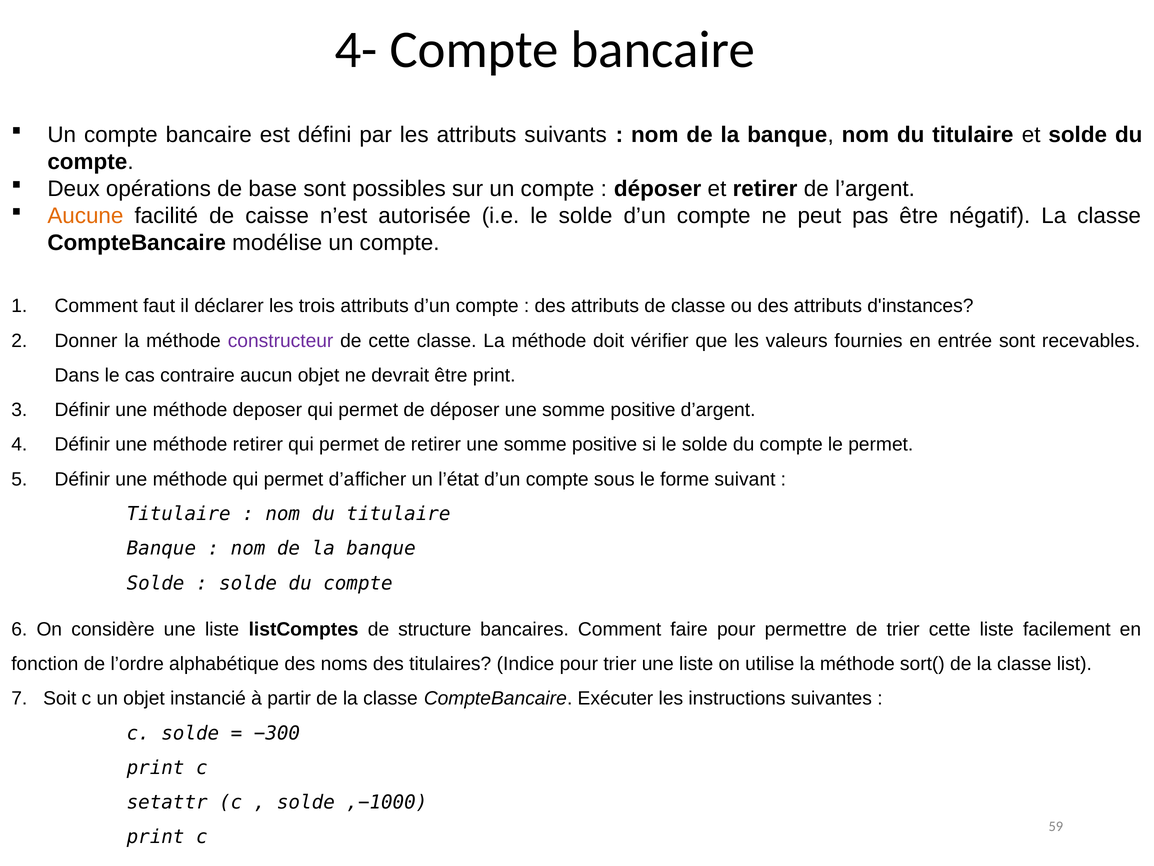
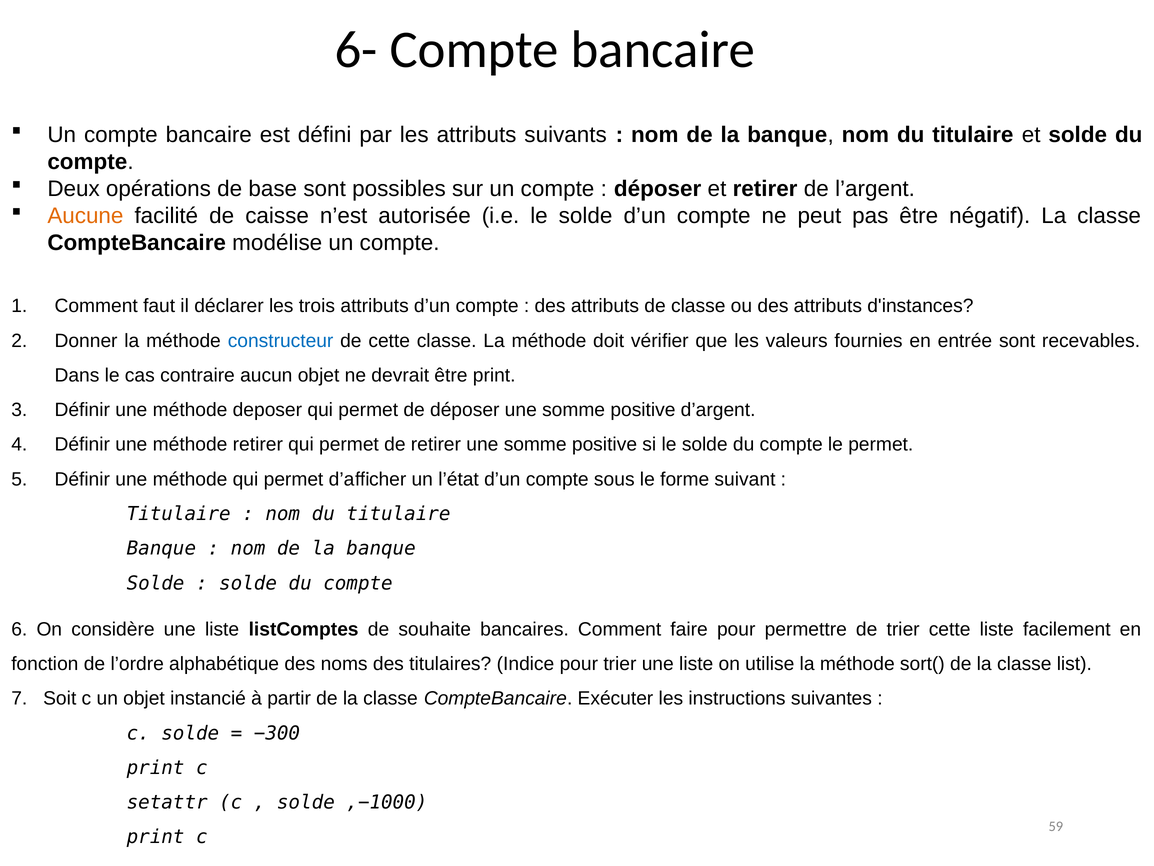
4-: 4- -> 6- (356, 50)
constructeur colour: purple -> blue (281, 340)
structure: structure -> souhaite (435, 629)
